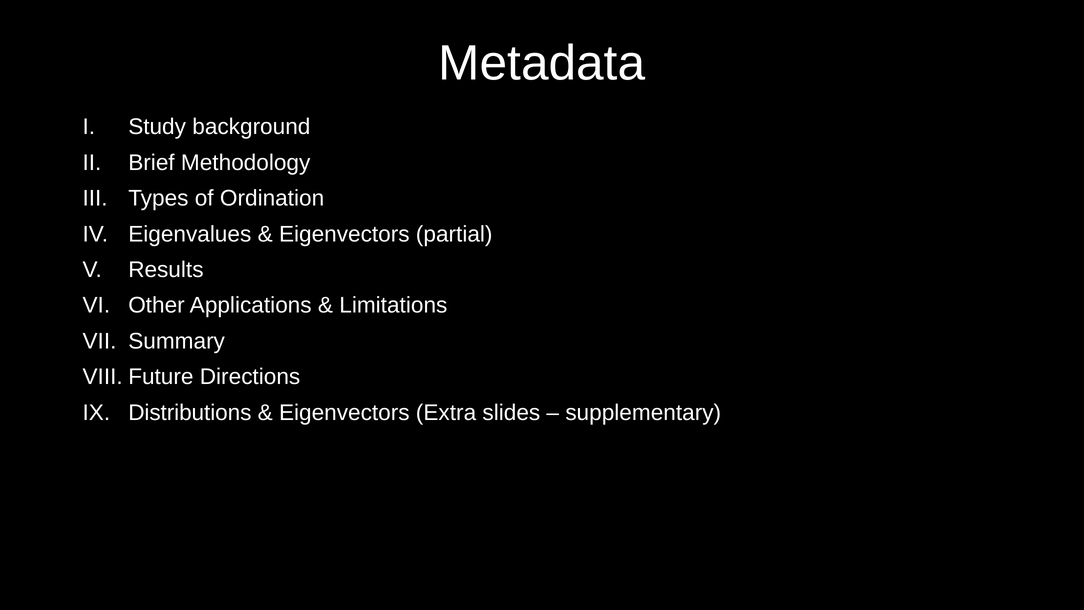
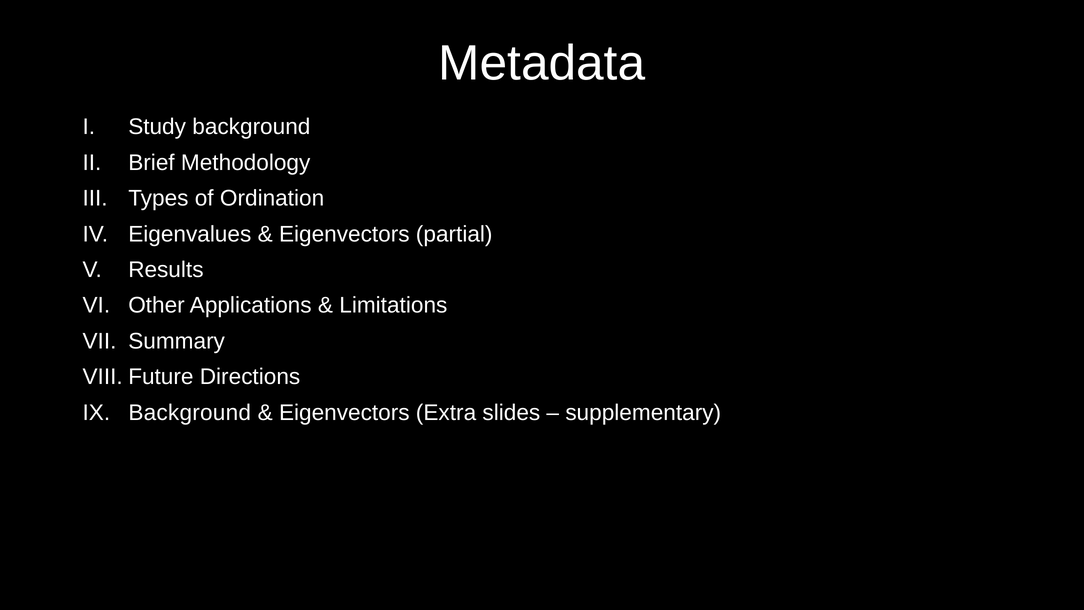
Distributions: Distributions -> Background (190, 412)
